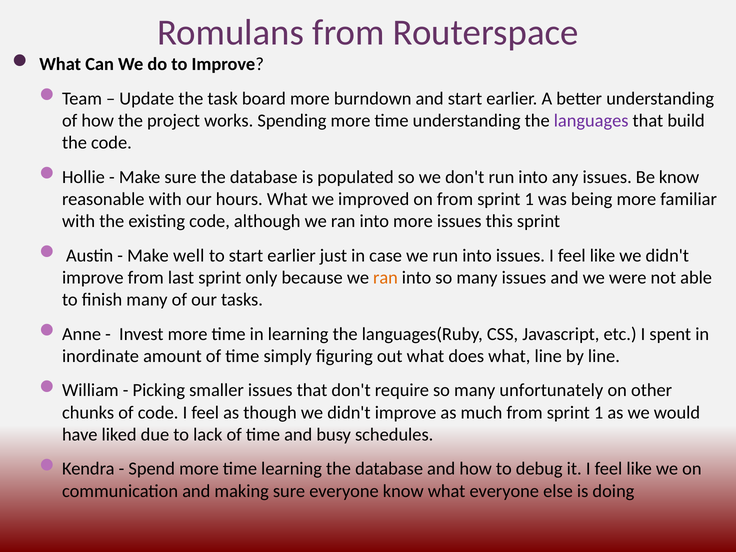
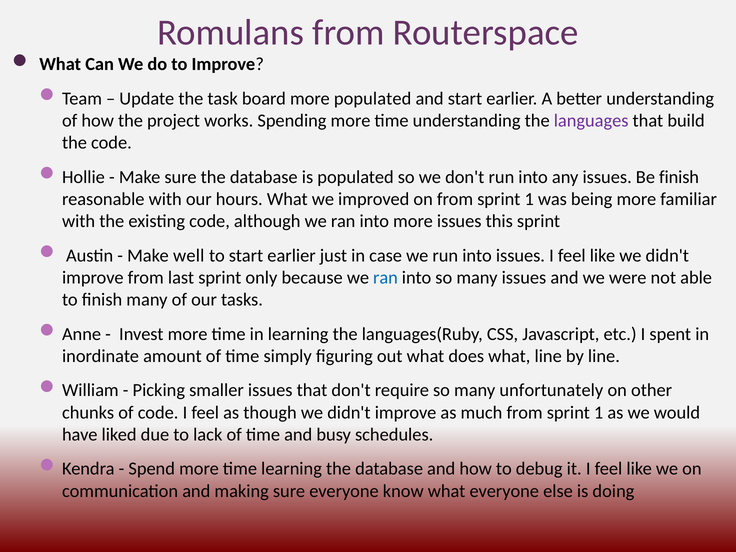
more burndown: burndown -> populated (373, 98)
Be know: know -> finish (679, 177)
ran colour: orange -> blue (385, 278)
